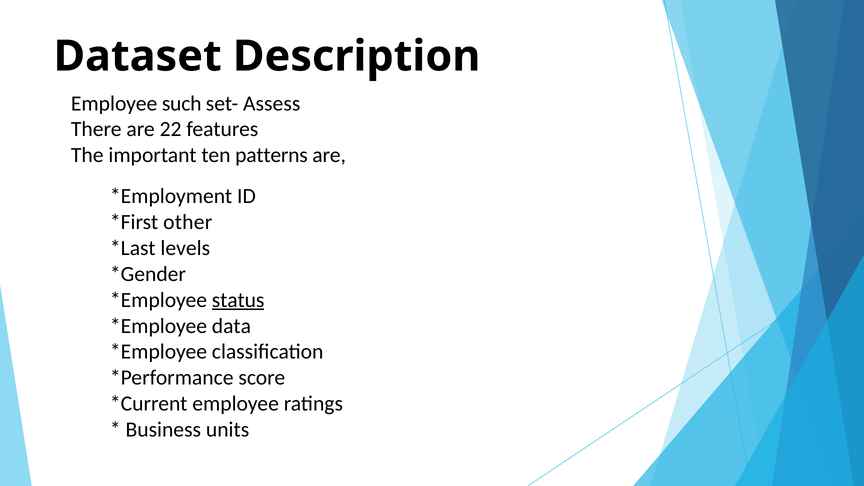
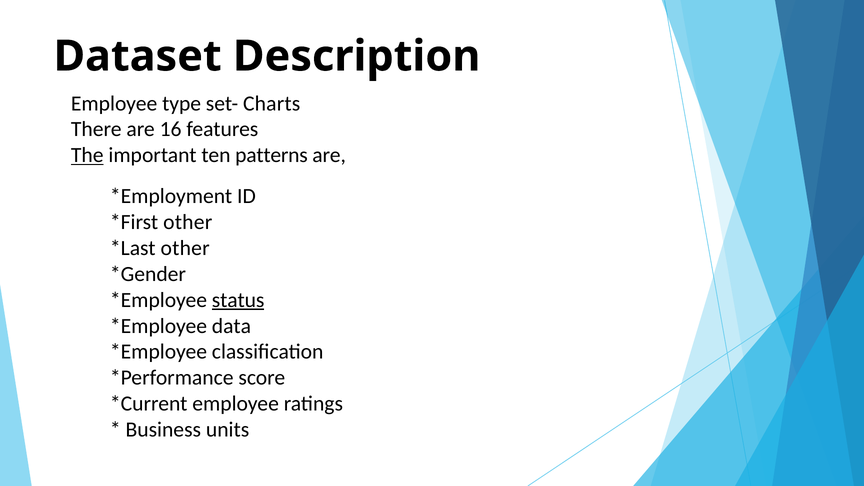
such: such -> type (182, 103)
Assess: Assess -> Charts (272, 103)
22: 22 -> 16 (171, 129)
The underline: none -> present (87, 155)
levels: levels -> other (185, 248)
